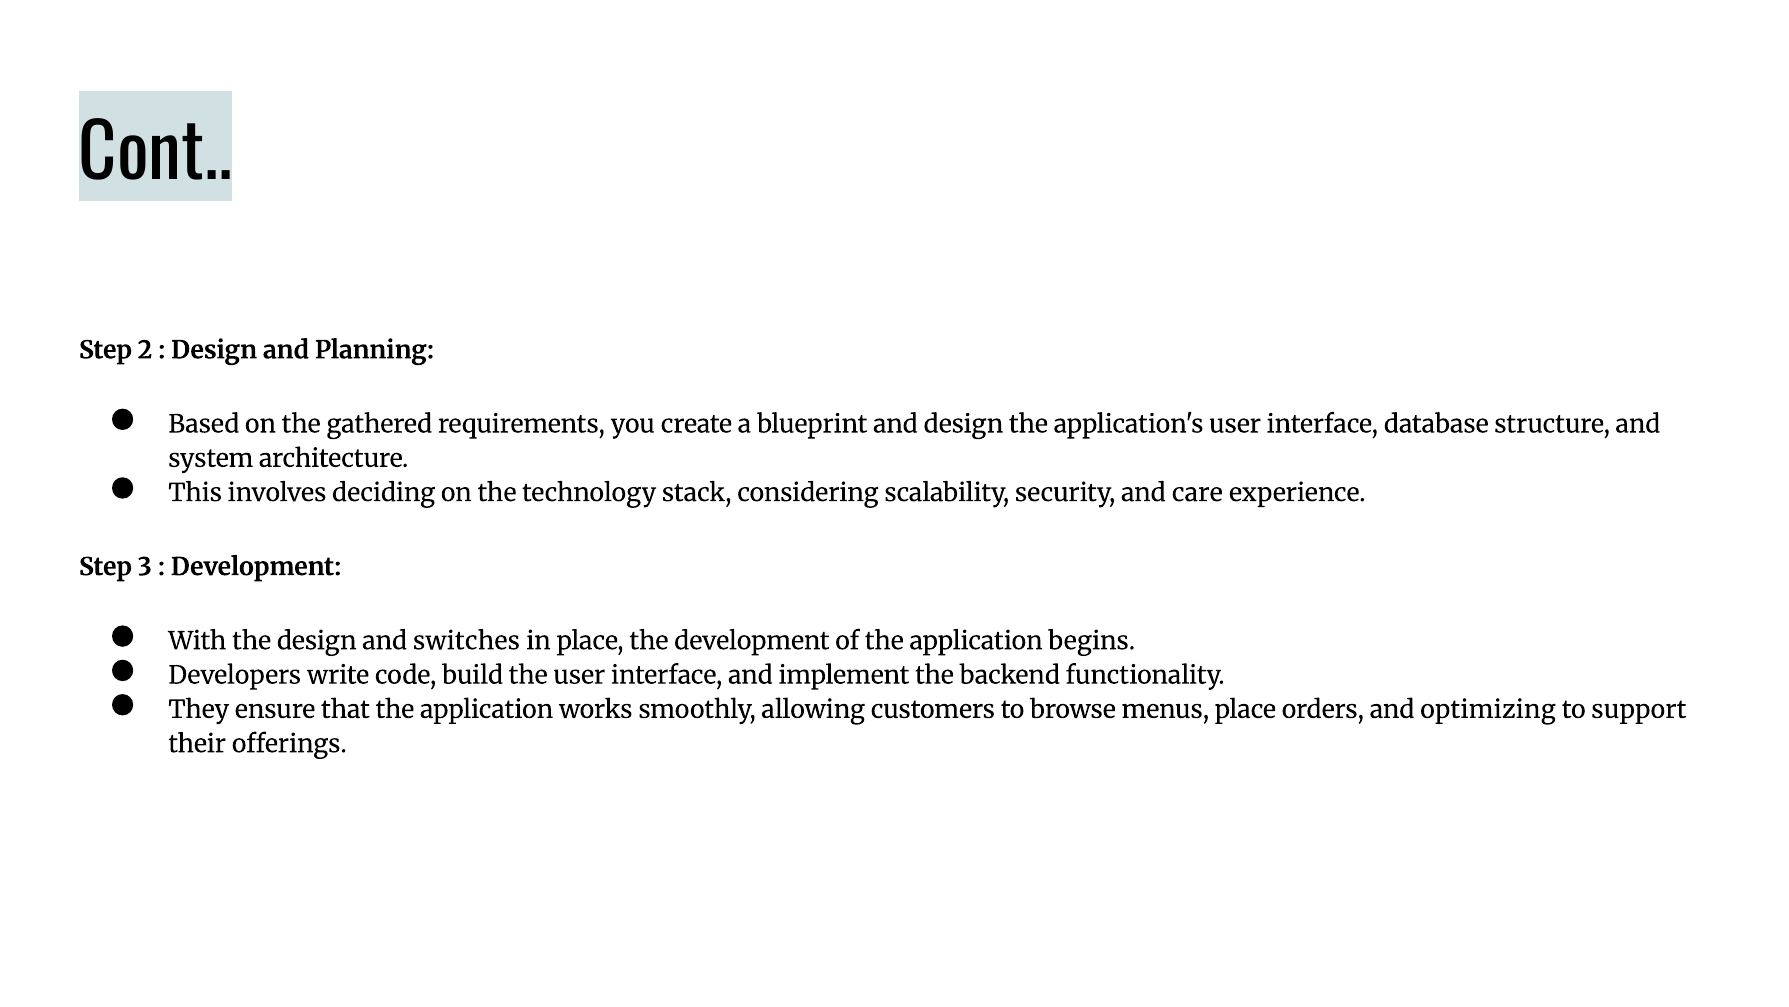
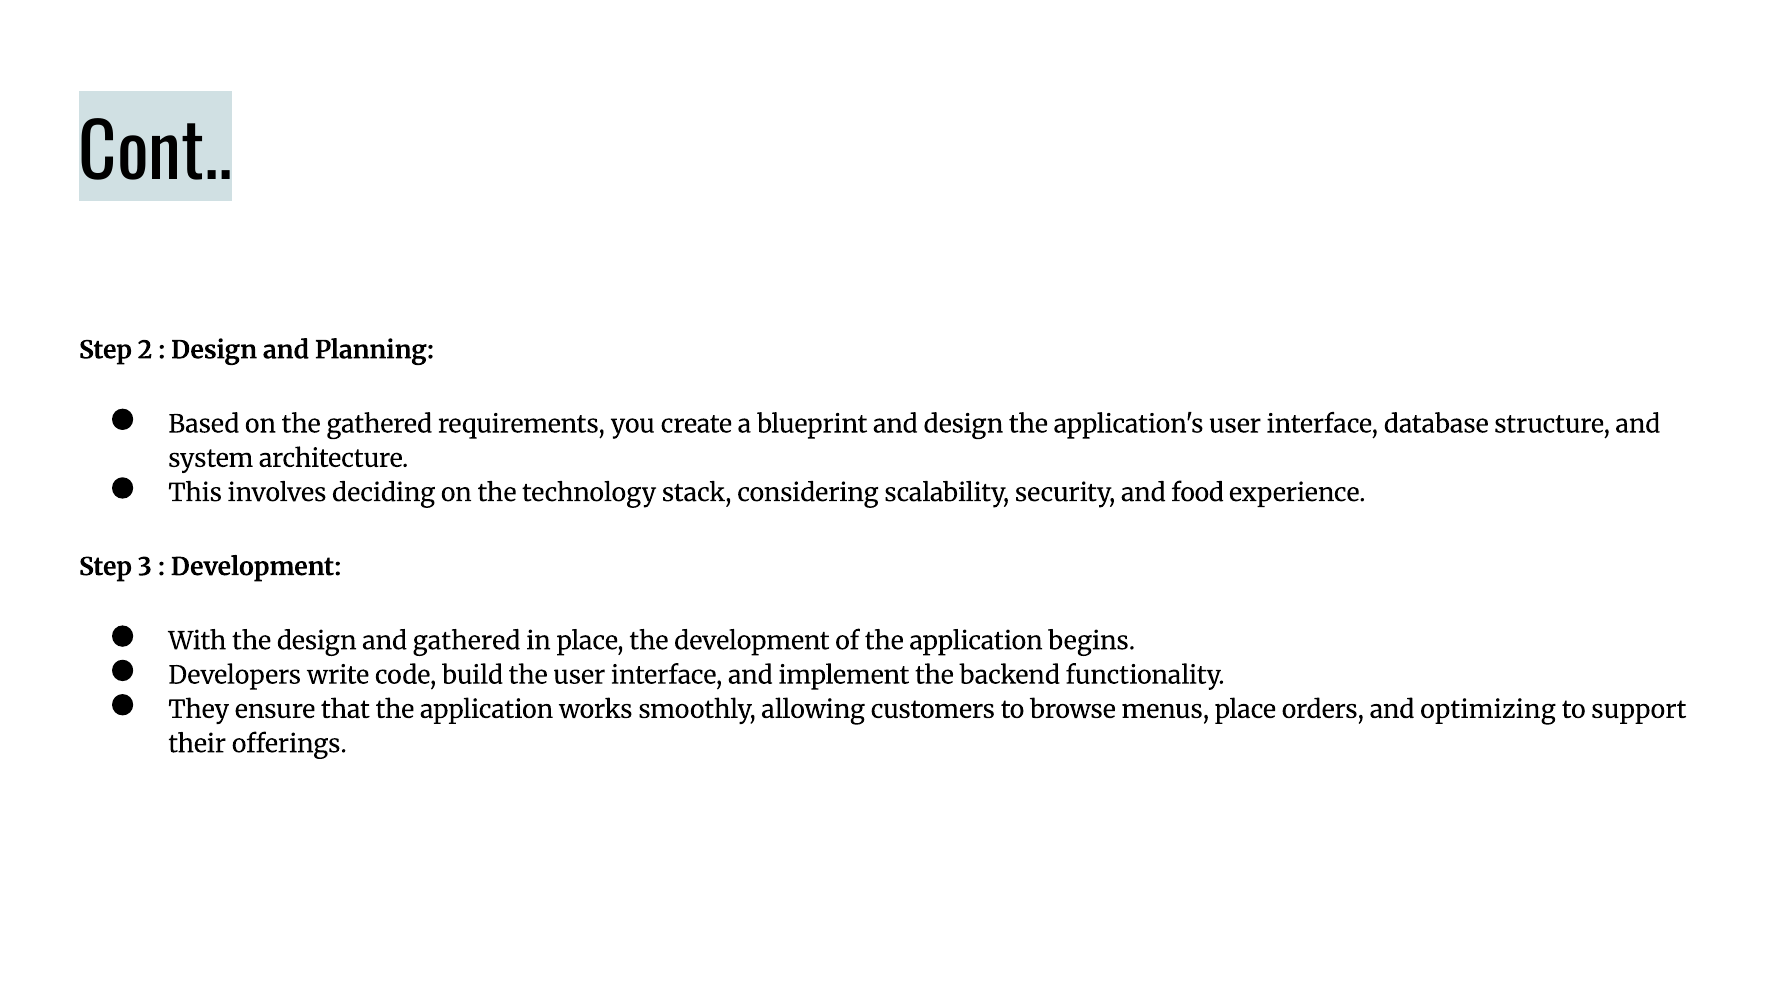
care: care -> food (1198, 493)
and switches: switches -> gathered (467, 641)
